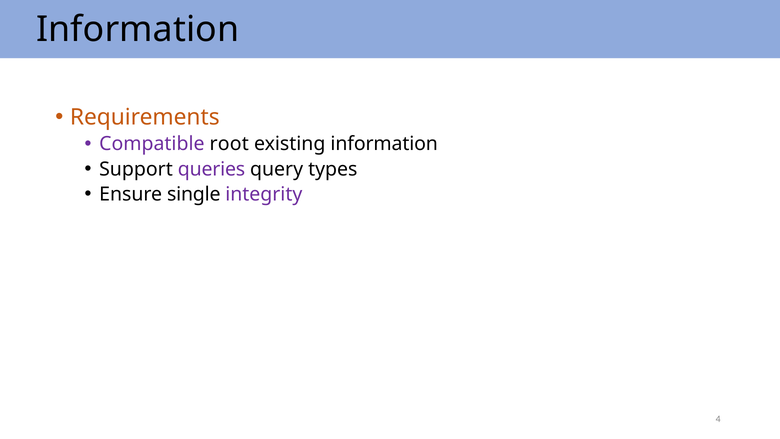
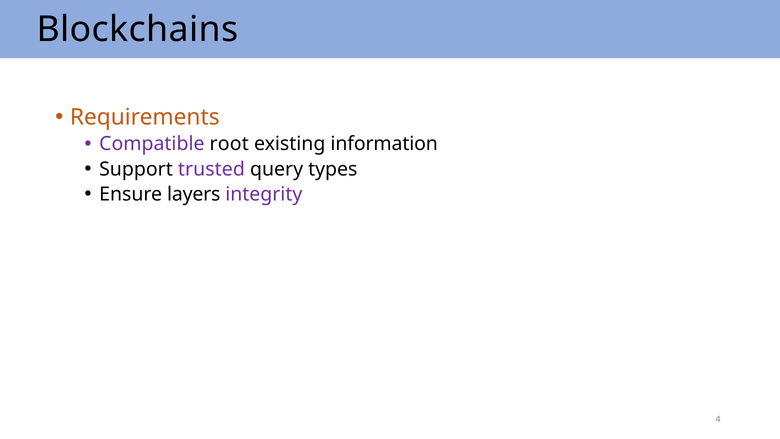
Information: Information -> Blockchains (138, 29)
queries: queries -> trusted (211, 169)
single: single -> layers (194, 194)
